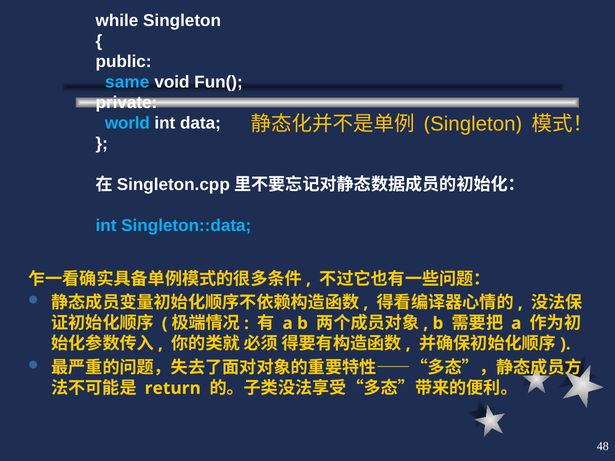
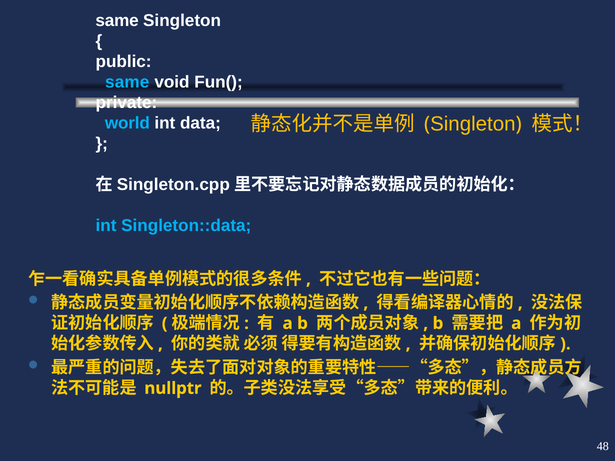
while: while -> same (117, 21)
return: return -> nullptr (173, 388)
